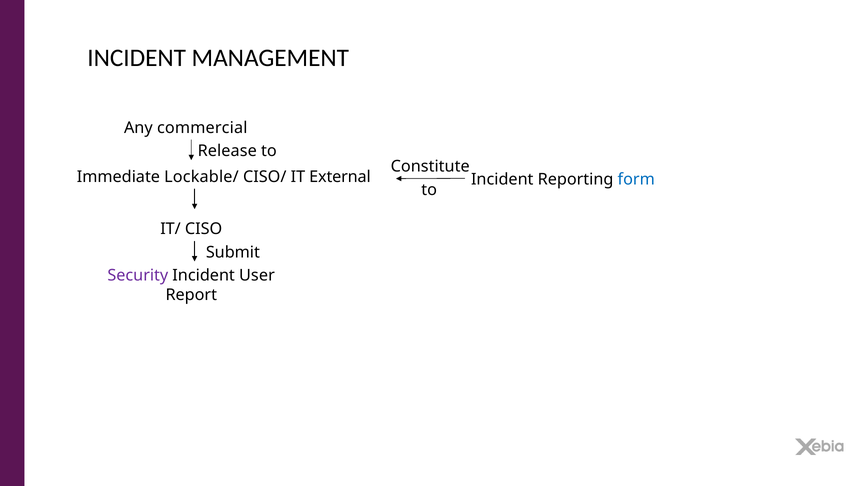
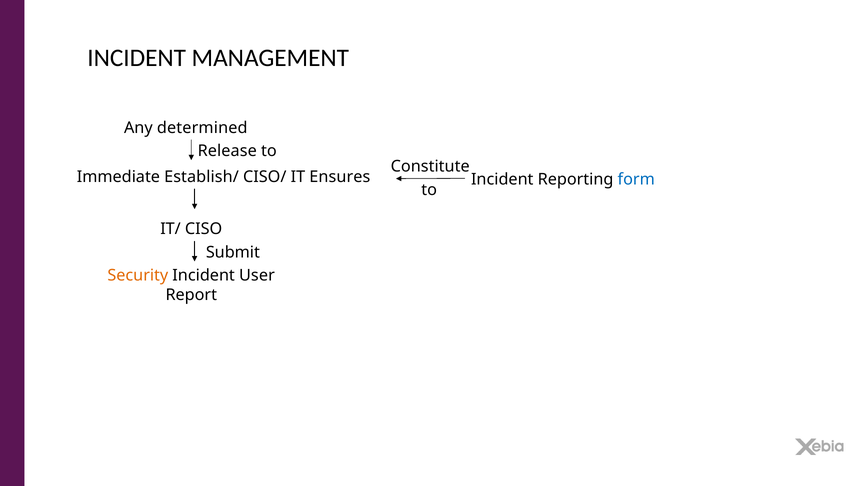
commercial: commercial -> determined (202, 128)
Lockable/: Lockable/ -> Establish/ (201, 177)
External: External -> Ensures (340, 177)
Security colour: purple -> orange (138, 276)
